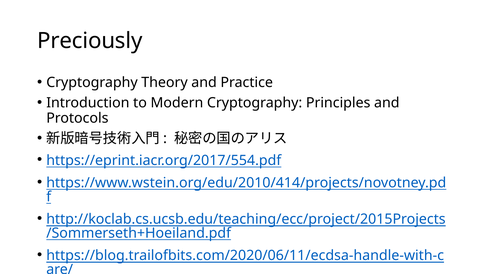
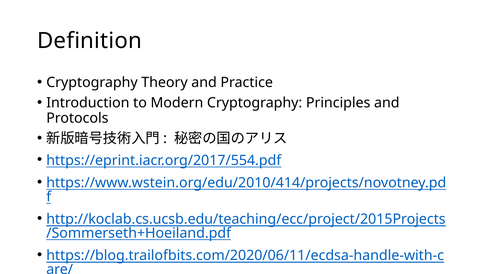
Preciously: Preciously -> Definition (90, 41)
